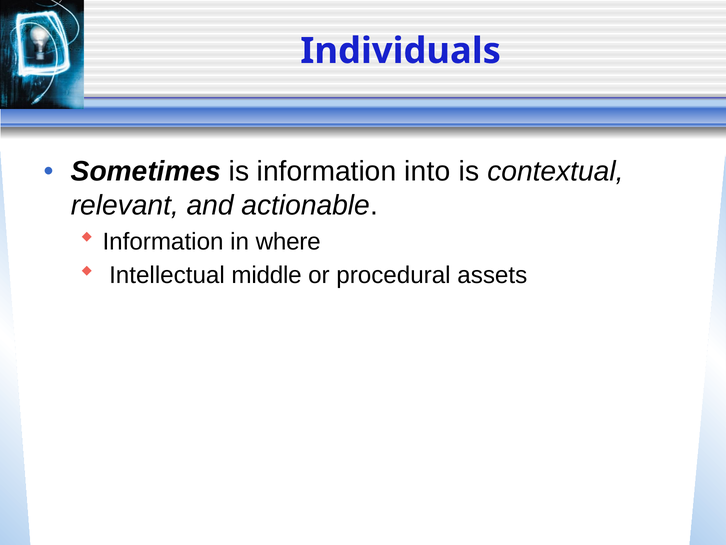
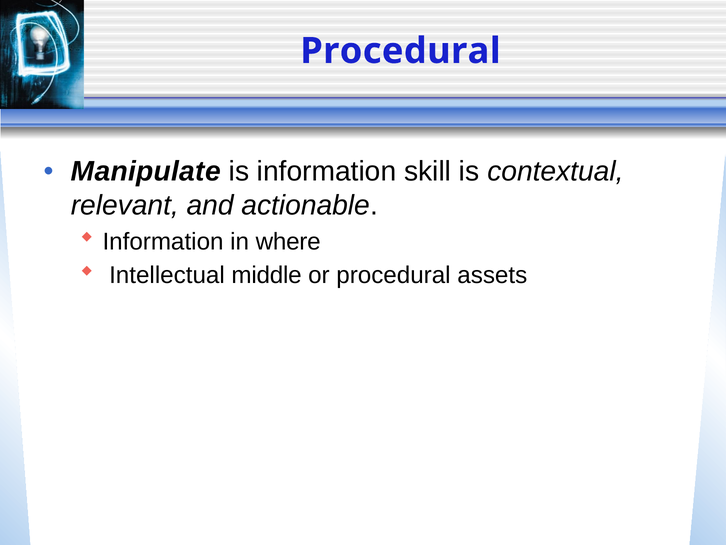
Individuals: Individuals -> Procedural (400, 51)
Sometimes: Sometimes -> Manipulate (146, 171)
into: into -> skill (428, 171)
